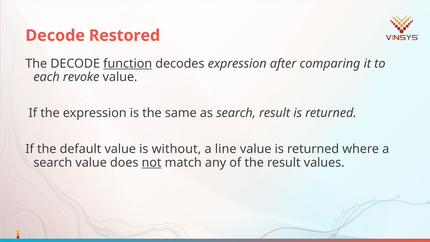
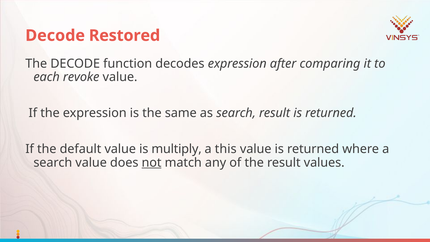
function underline: present -> none (128, 64)
without: without -> multiply (177, 149)
line: line -> this (226, 149)
